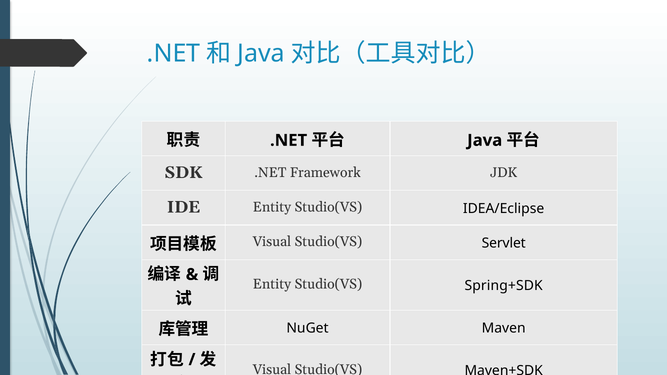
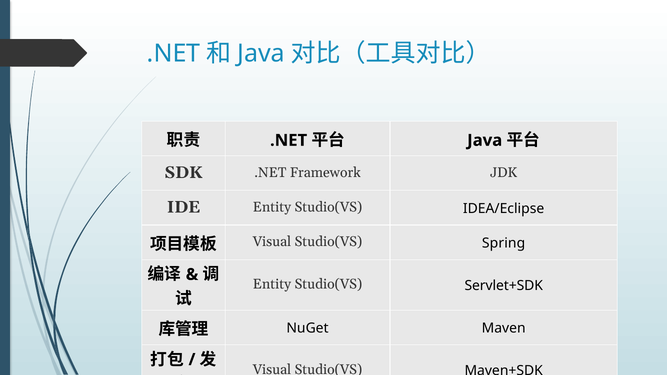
Servlet: Servlet -> Spring (504, 243)
Spring+SDK: Spring+SDK -> Servlet+SDK (504, 286)
